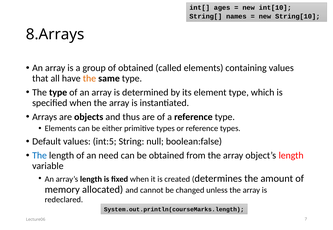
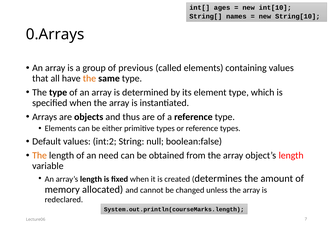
8.Arrays: 8.Arrays -> 0.Arrays (55, 34)
of obtained: obtained -> previous (136, 68)
int:5: int:5 -> int:2 (105, 142)
The colour: blue -> orange (40, 156)
